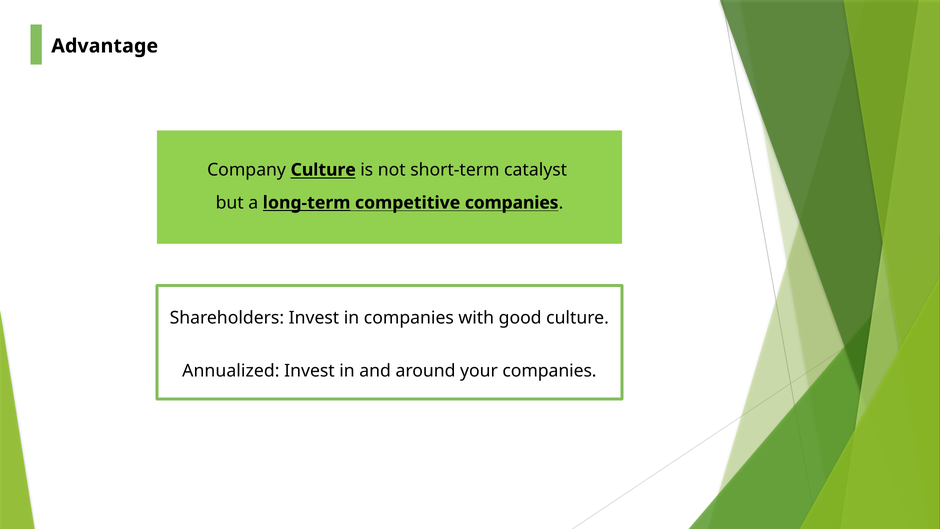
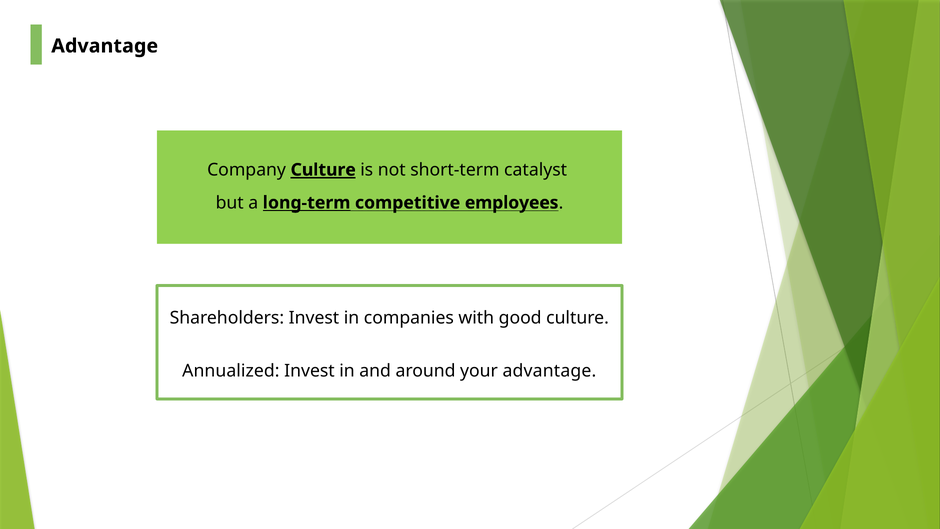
Culture underline: none -> present (323, 170)
competitive companies: companies -> employees (512, 203)
your companies: companies -> advantage (549, 371)
